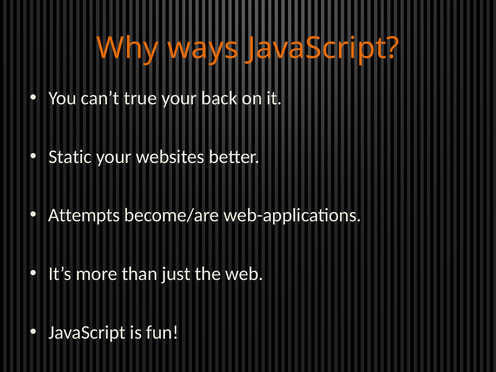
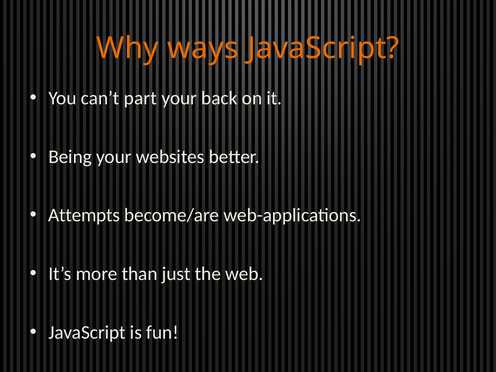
true: true -> part (140, 98)
Static: Static -> Being (70, 157)
